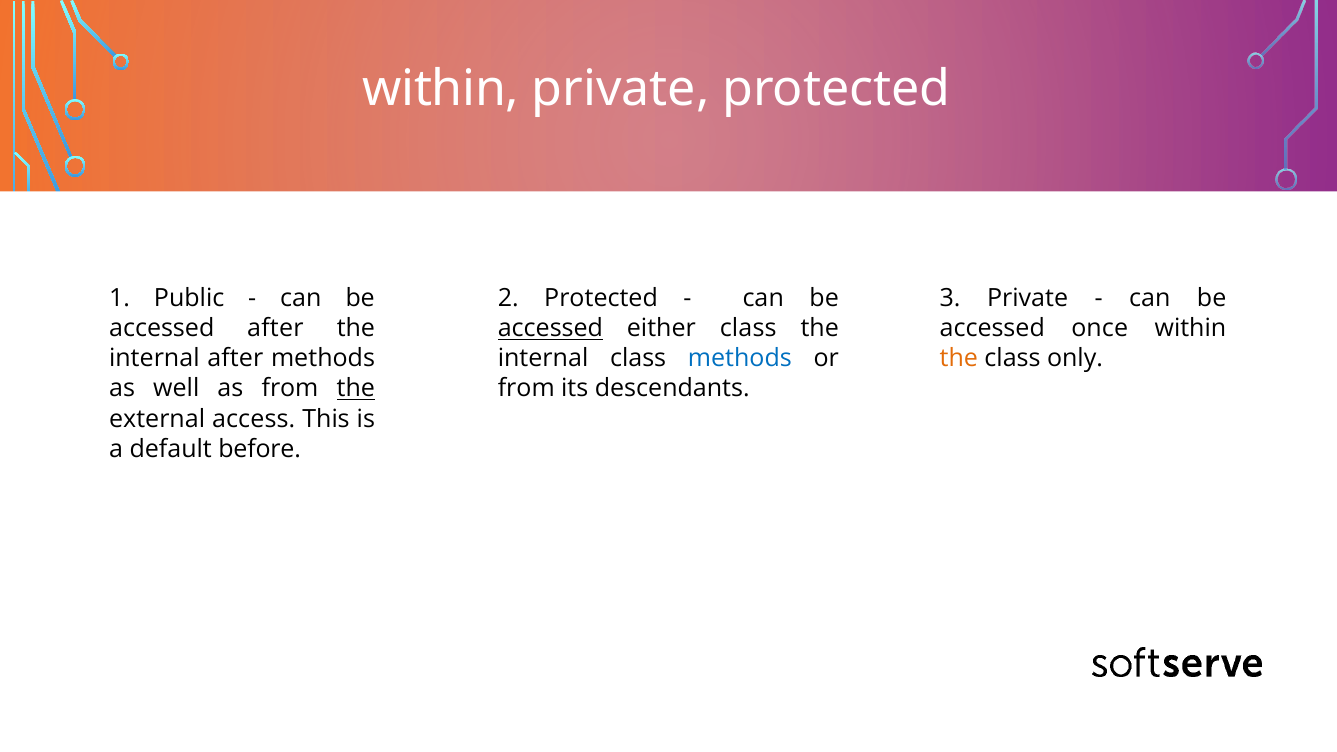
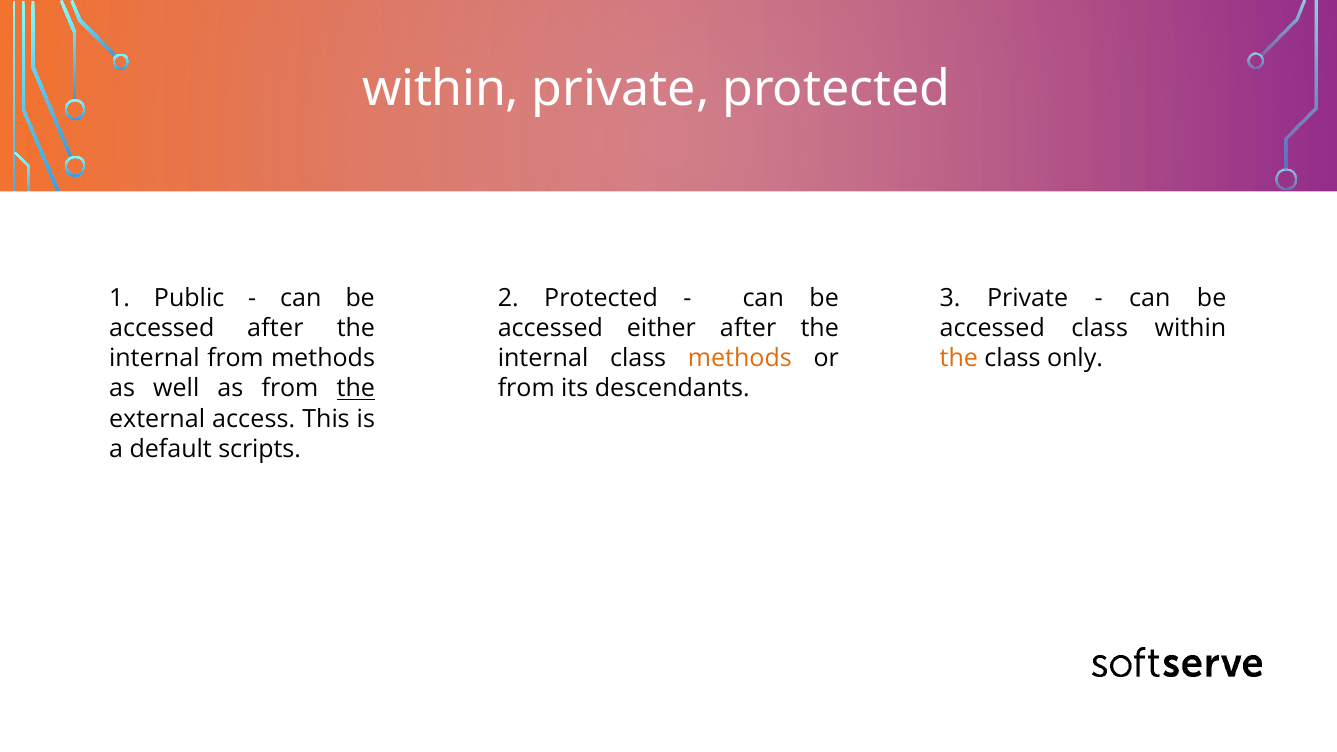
accessed underline: present -> none (550, 329)
either class: class -> after (748, 329)
accessed once: once -> class (1100, 329)
internal after: after -> from (236, 359)
methods colour: blue -> orange (740, 359)
before: before -> scripts (260, 449)
